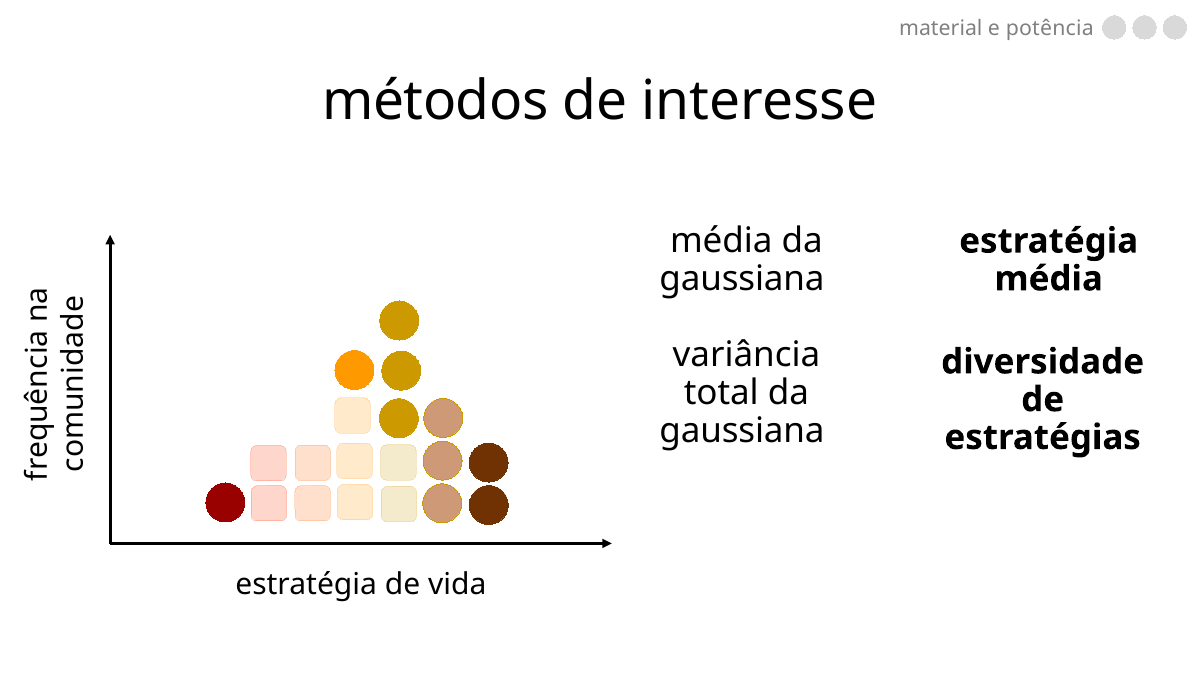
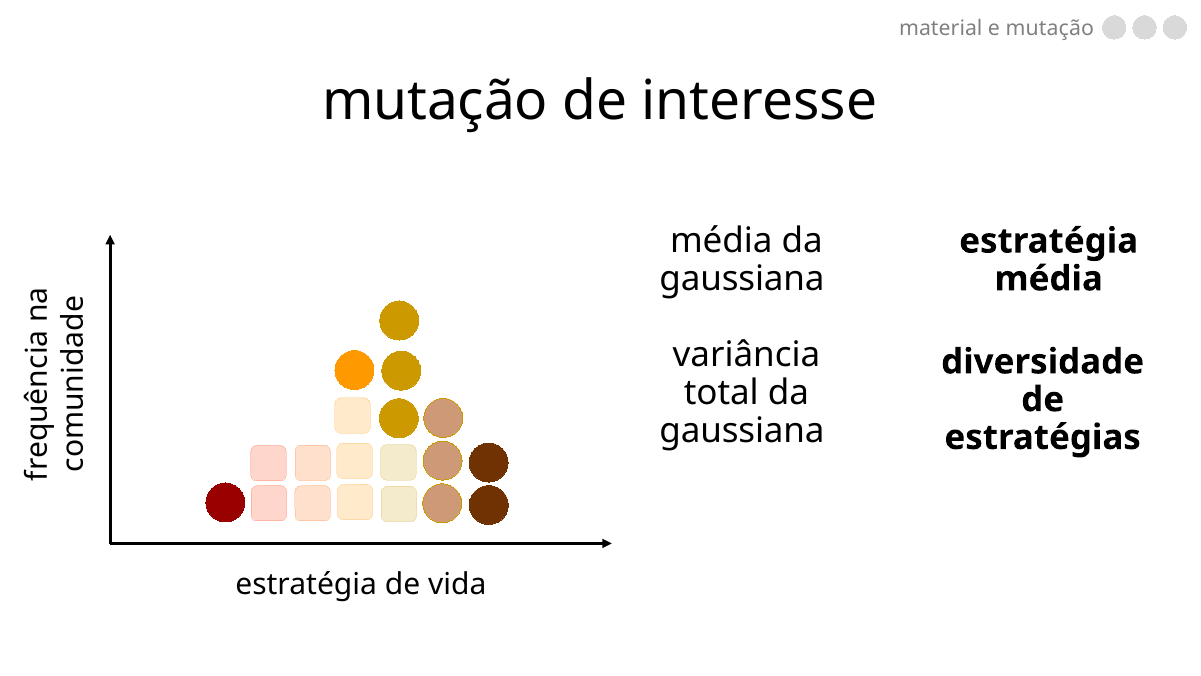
e potência: potência -> mutação (1050, 28)
métodos: métodos -> mutação (435, 101)
